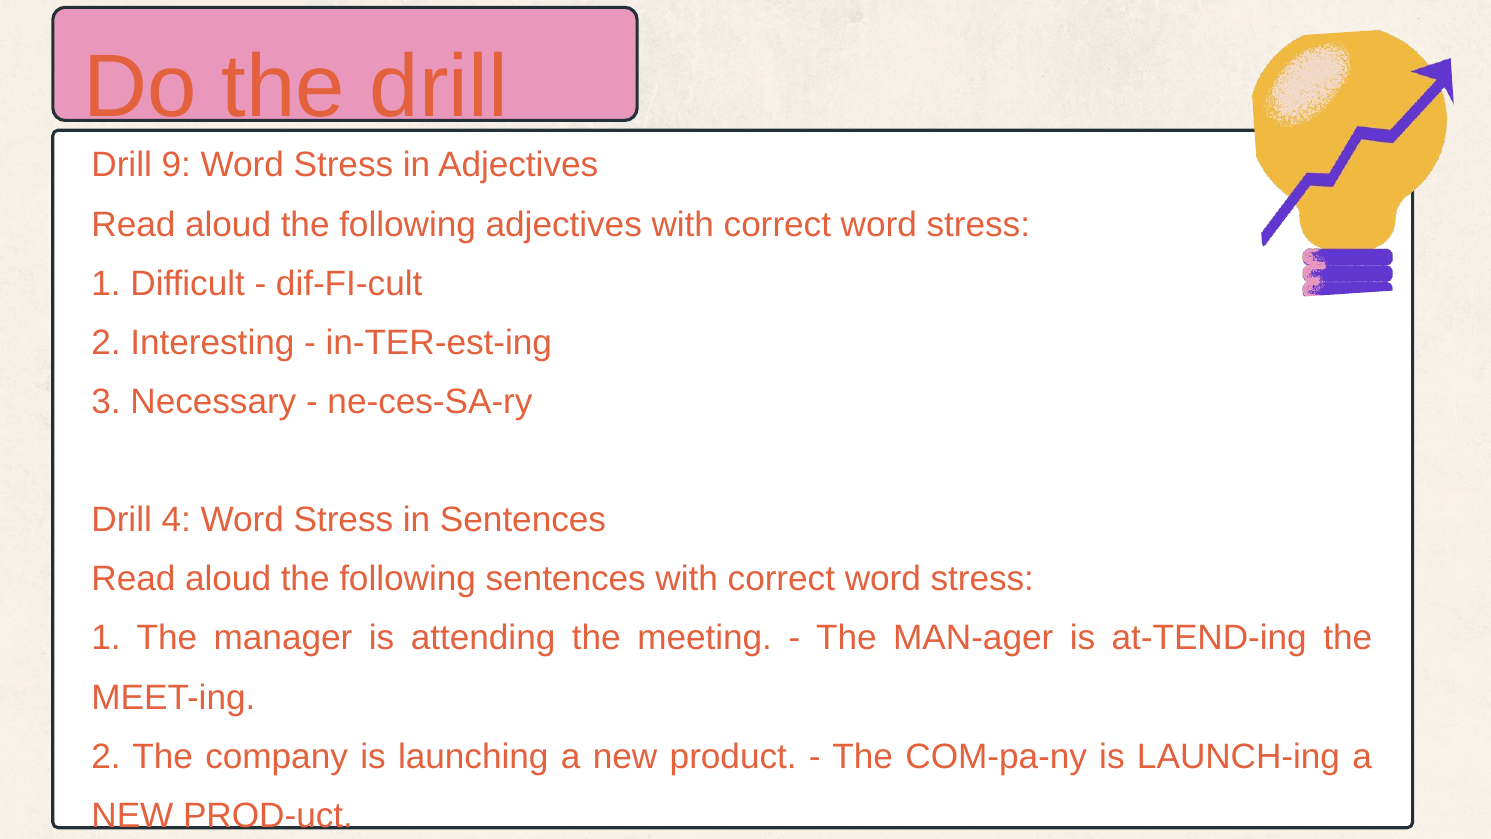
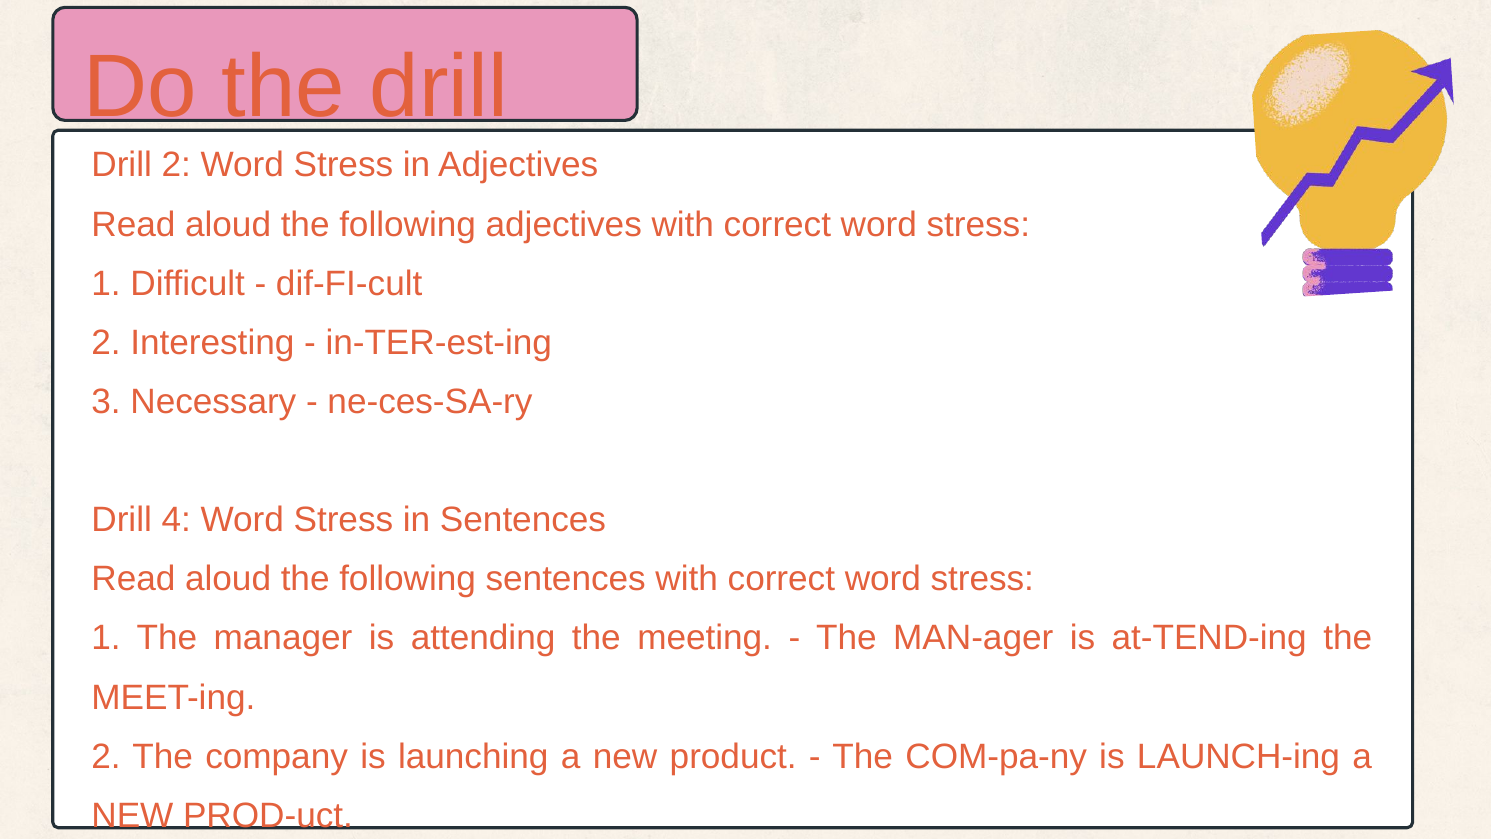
Drill 9: 9 -> 2 (176, 165)
